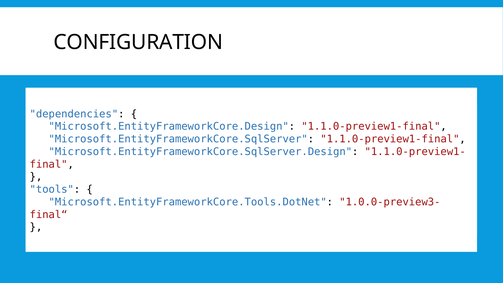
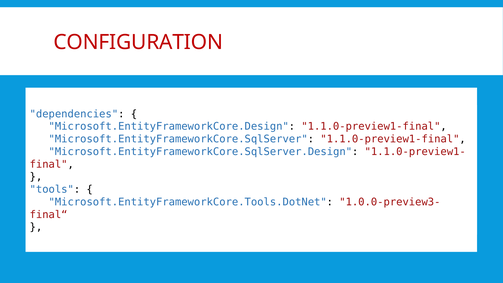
CONFIGURATION colour: black -> red (138, 42)
